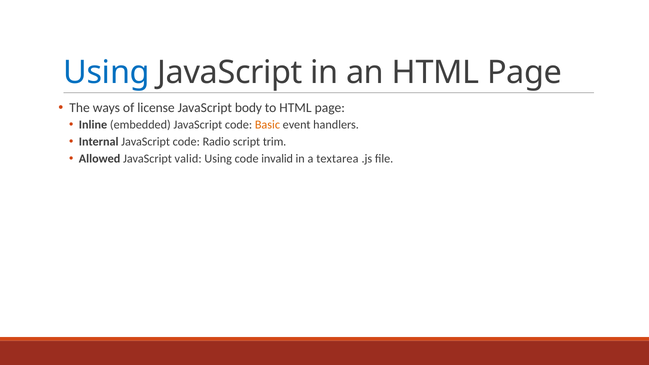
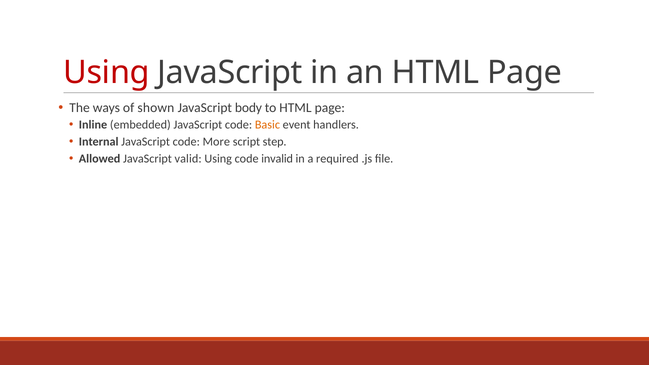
Using colour: blue -> red (107, 73)
license: license -> shown (156, 108)
Radio: Radio -> More (216, 142)
trim: trim -> step (275, 142)
textarea: textarea -> required (337, 159)
